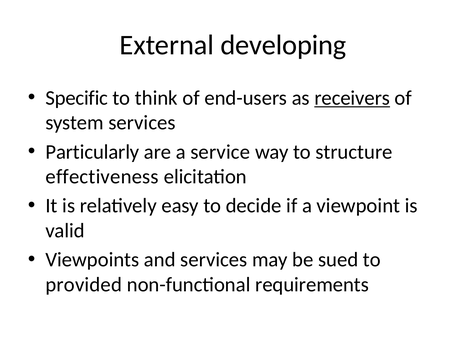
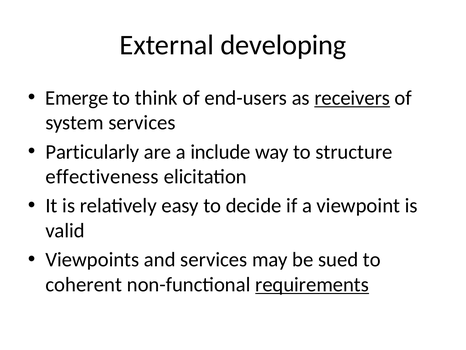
Specific: Specific -> Emerge (77, 98)
service: service -> include (220, 152)
provided: provided -> coherent (84, 284)
requirements underline: none -> present (312, 284)
